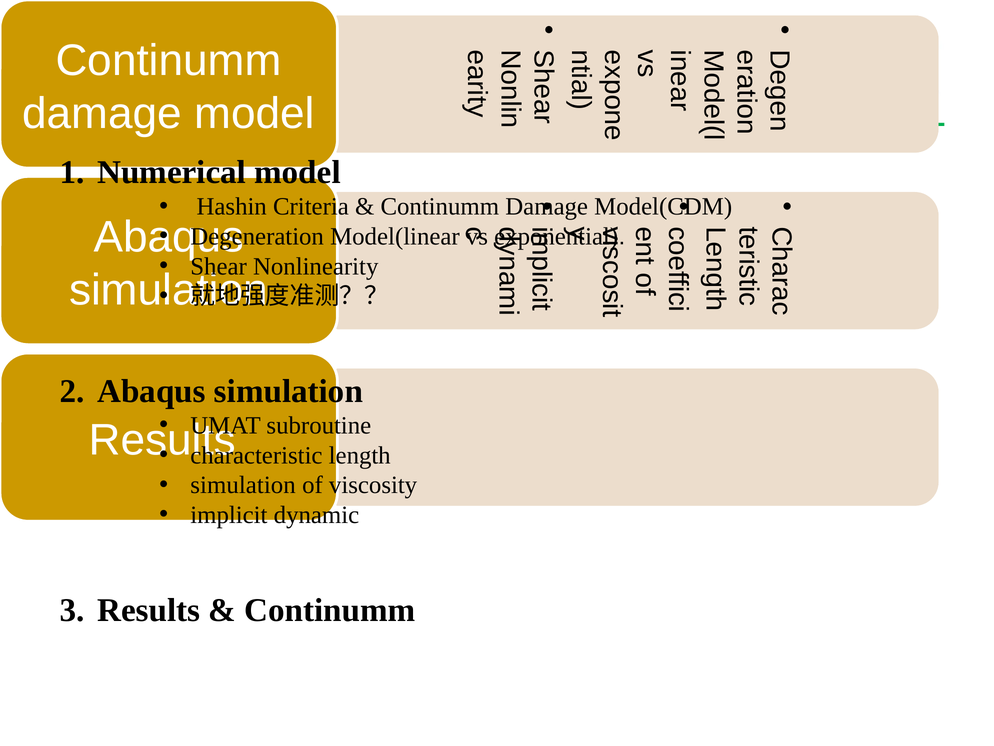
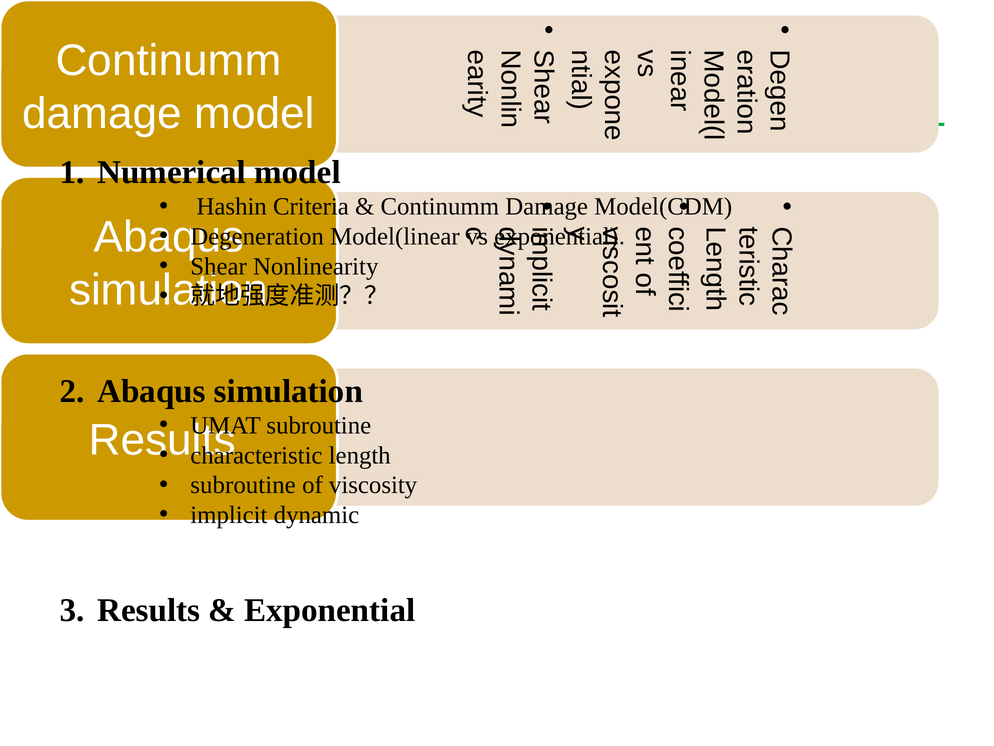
simulation: simulation -> subroutine (243, 485)
Continumm: Continumm -> Exponential (330, 610)
